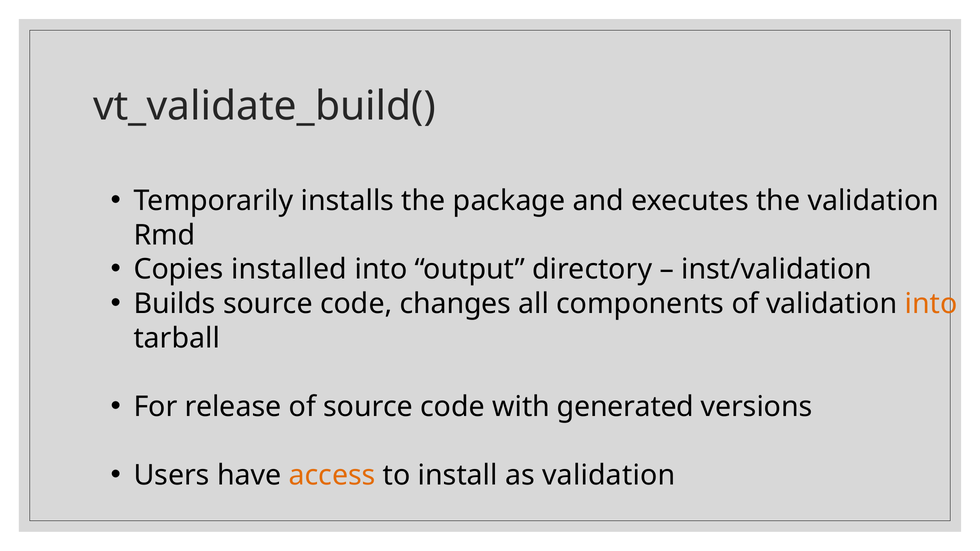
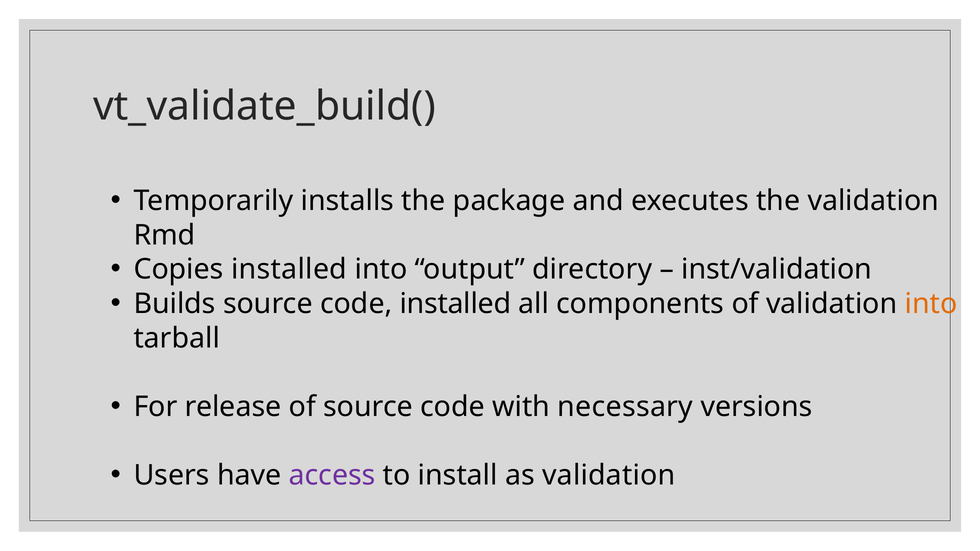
code changes: changes -> installed (455, 304)
generated: generated -> necessary (625, 407)
access colour: orange -> purple (332, 476)
